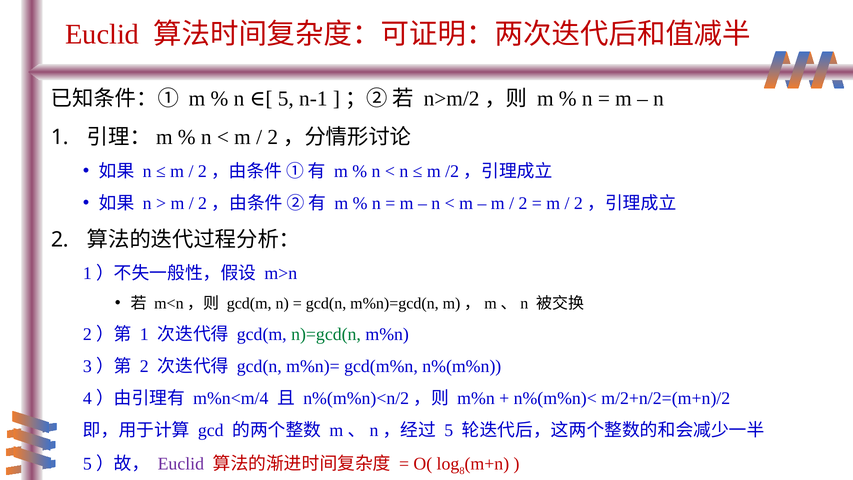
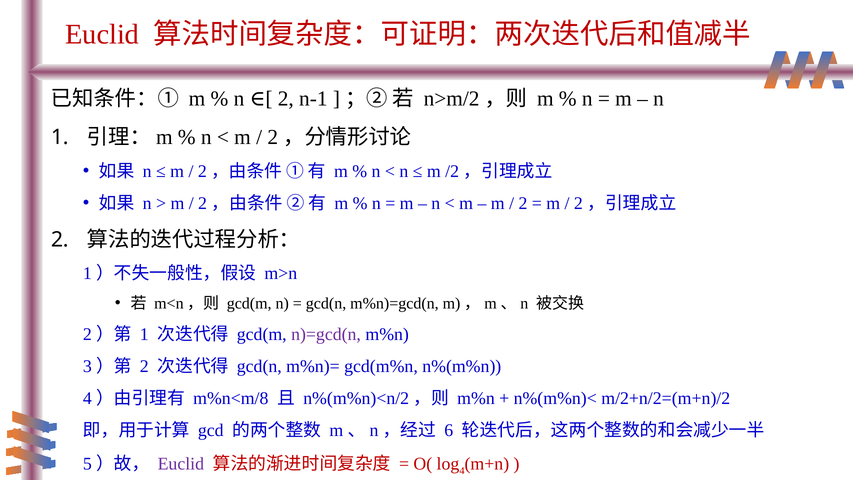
5: 5 -> 2 (286, 99)
n)=gcd(n colour: green -> purple (326, 334)
m%n<m/4: m%n<m/4 -> m%n<m/8 (231, 398)
5: 5 -> 6 (449, 430)
8: 8 -> 4 (462, 471)
